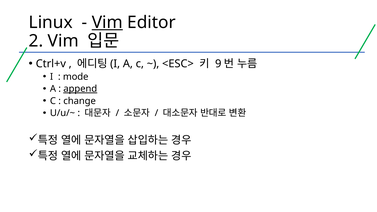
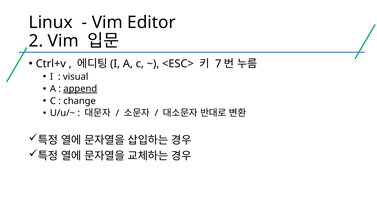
Vim underline: present -> none (107, 22)
9: 9 -> 7 (218, 64)
mode: mode -> visual (76, 77)
